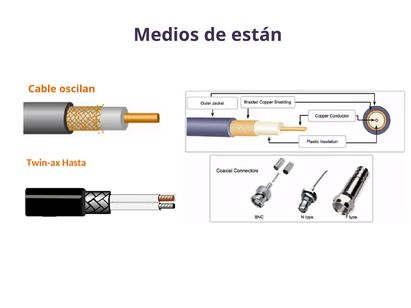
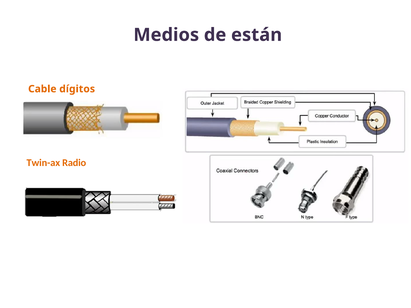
oscilan: oscilan -> dígitos (77, 89)
Hasta: Hasta -> Radio (74, 163)
